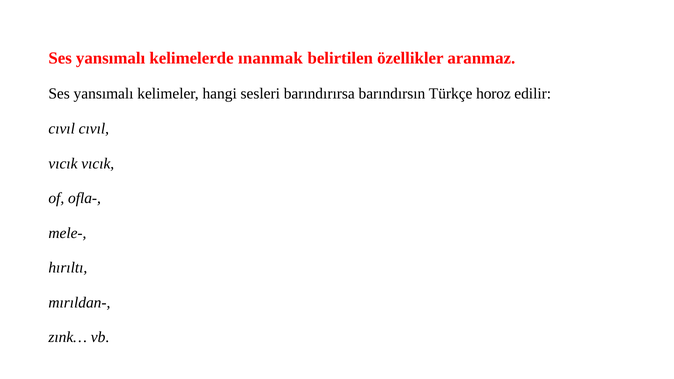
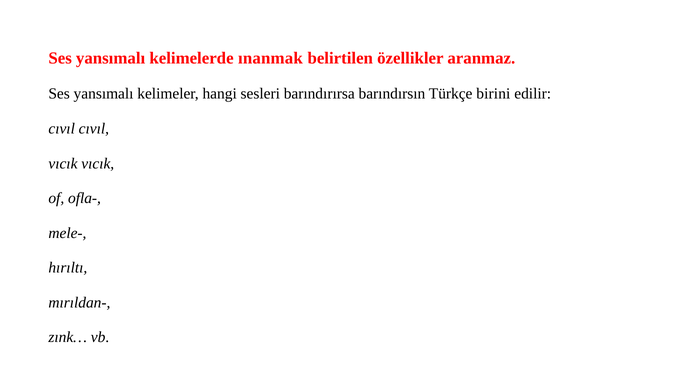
horoz: horoz -> birini (493, 94)
